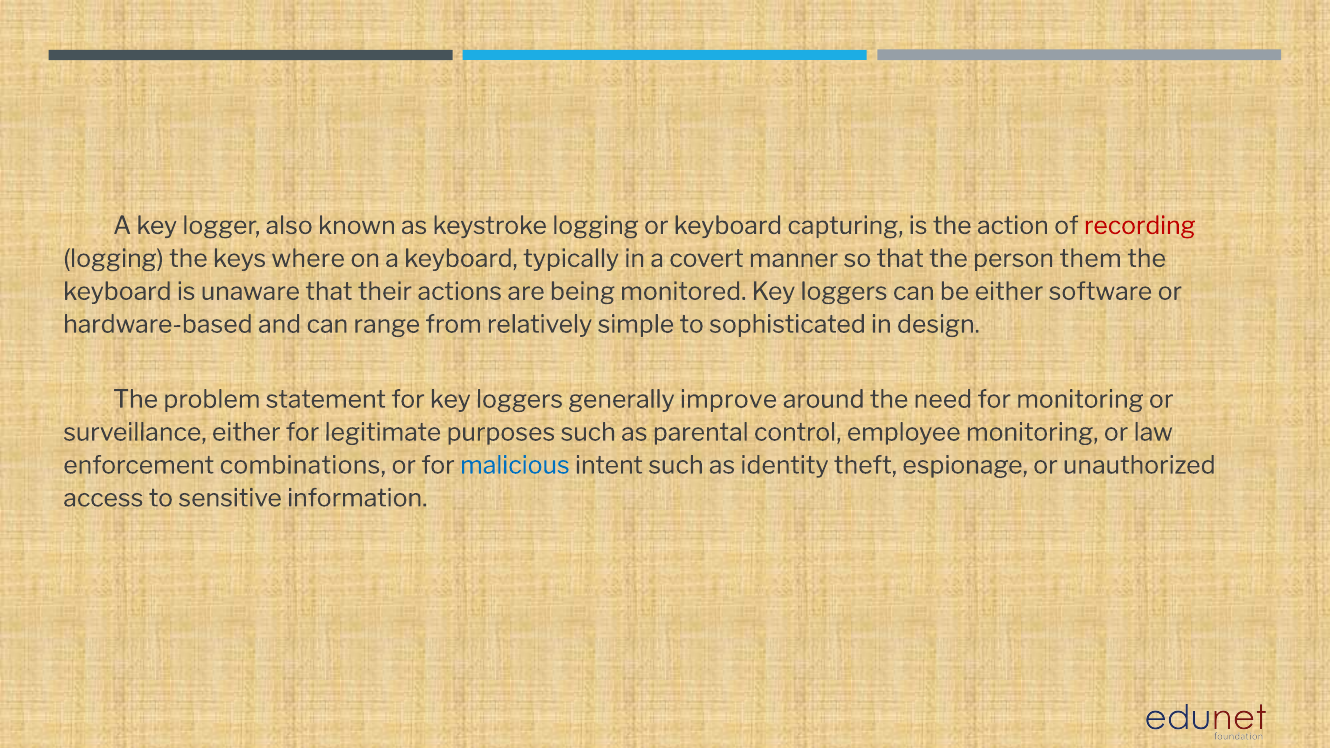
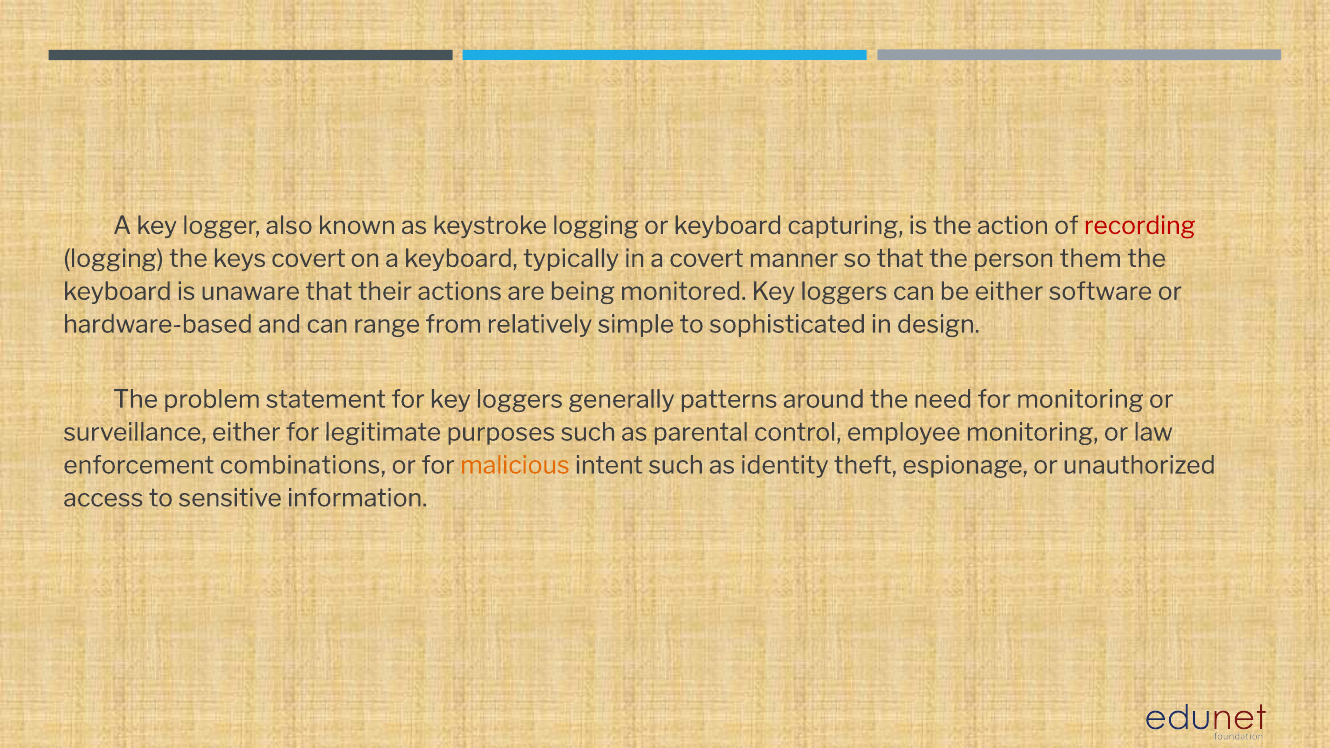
keys where: where -> covert (308, 259)
improve: improve -> patterns (729, 400)
malicious colour: blue -> orange (515, 465)
